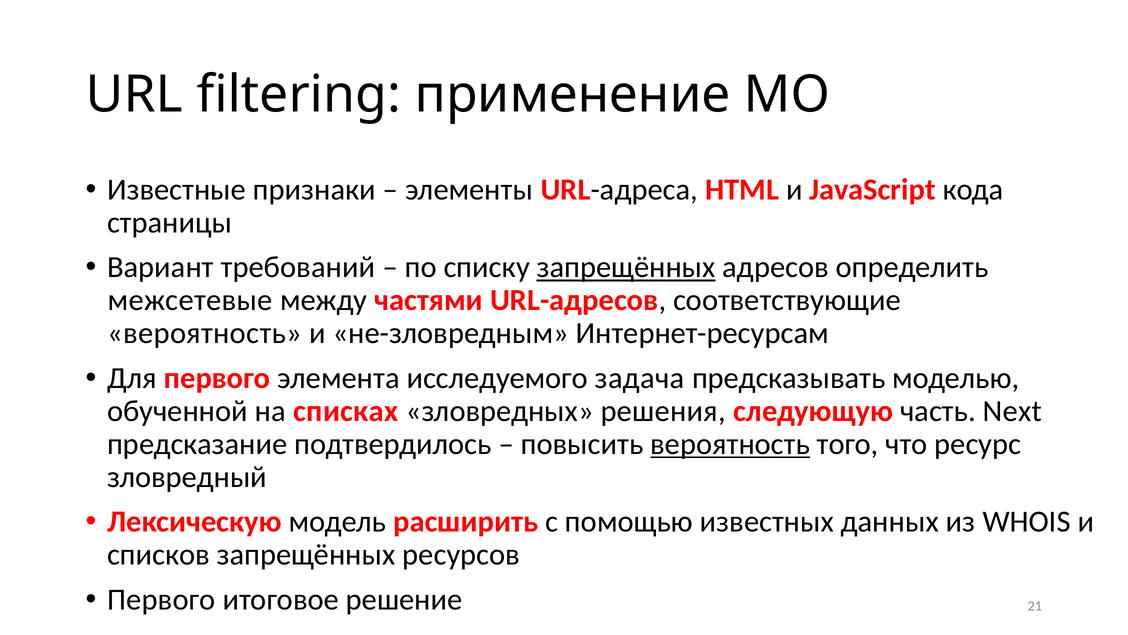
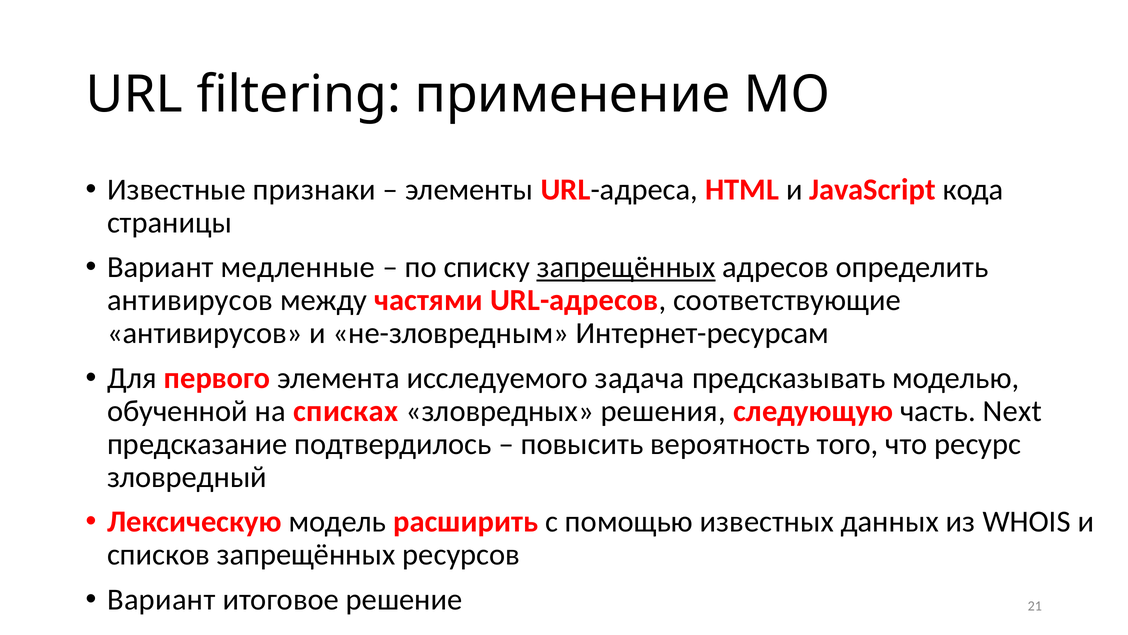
требований: требований -> медленные (298, 267)
межсетевые: межсетевые -> антивирусов (190, 300)
вероятность: вероятность -> антивирусов (205, 333)
вероятность underline: present -> none (730, 444)
Первого: Первого -> Вариант (161, 599)
